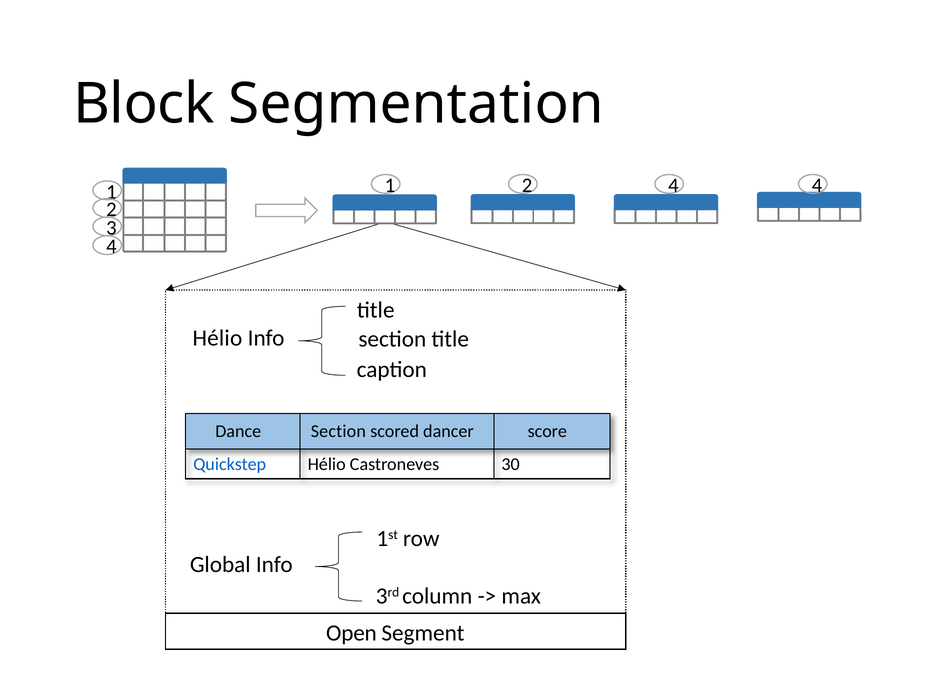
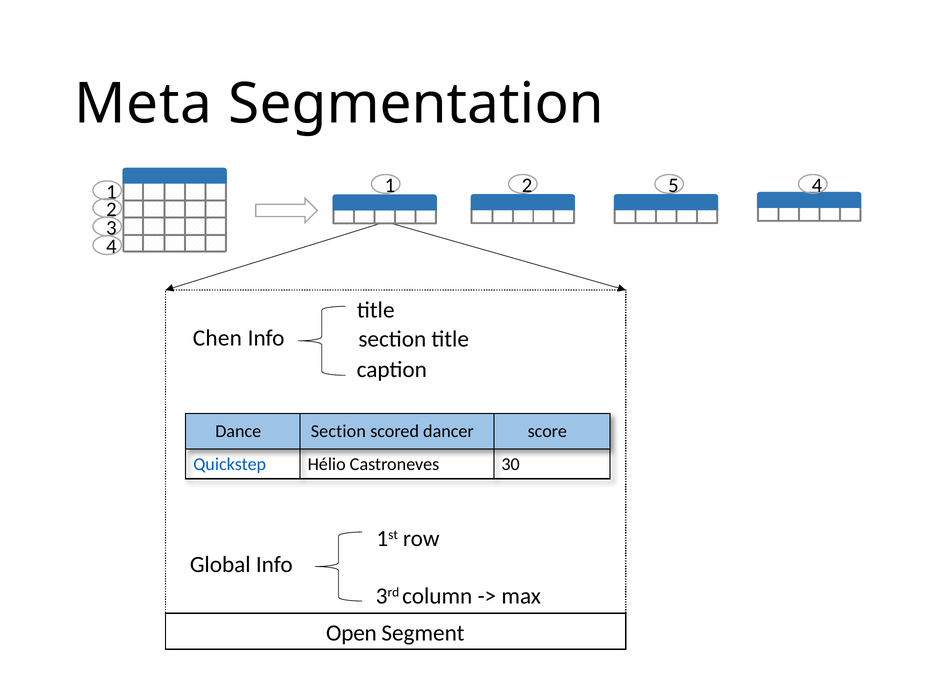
Block: Block -> Meta (143, 104)
2 4: 4 -> 5 (673, 185)
Hélio: Hélio -> Chen (217, 338)
